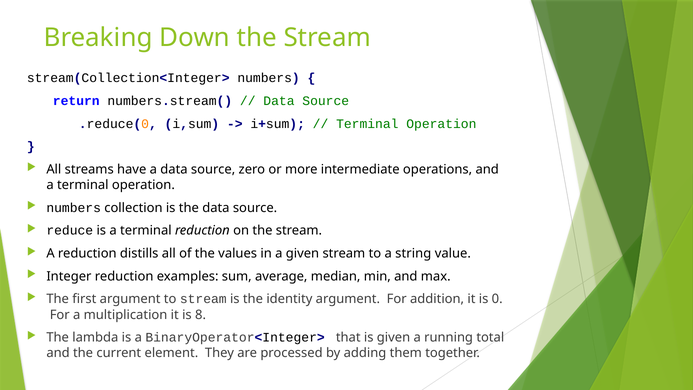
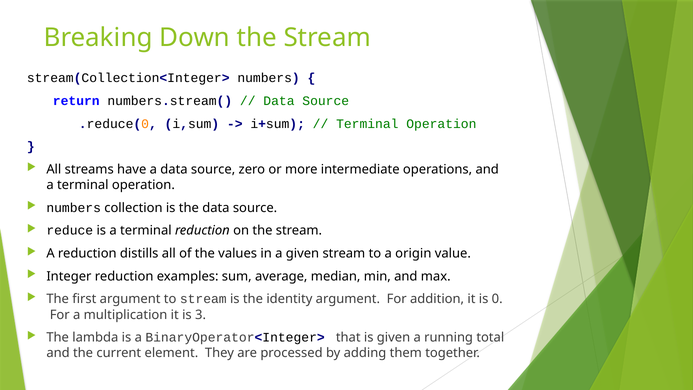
string: string -> origin (413, 253)
8: 8 -> 3 (201, 315)
